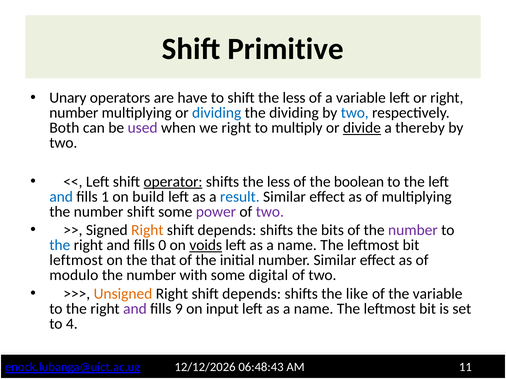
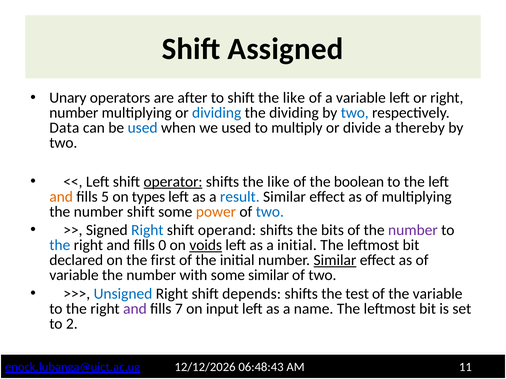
Primitive: Primitive -> Assigned (285, 49)
have: have -> after (192, 98)
shift the less: less -> like (294, 98)
Both: Both -> Data (64, 128)
used colour: purple -> blue (143, 128)
we right: right -> used (236, 128)
divide underline: present -> none (362, 128)
shifts the less: less -> like (278, 182)
and colour: blue -> orange (61, 197)
1: 1 -> 5 (105, 197)
build: build -> types (148, 197)
power colour: purple -> orange (216, 212)
two colour: purple -> blue (270, 212)
Right colour: orange -> blue (147, 230)
depends: depends -> operand (227, 230)
name: name -> initial (297, 245)
leftmost: leftmost -> declared (76, 260)
that: that -> first (163, 260)
Similar underline: none -> present (335, 260)
modulo: modulo -> variable (74, 276)
some digital: digital -> similar (269, 276)
Unsigned colour: orange -> blue (123, 294)
like: like -> test (357, 294)
9: 9 -> 7 (179, 309)
4: 4 -> 2 (72, 324)
